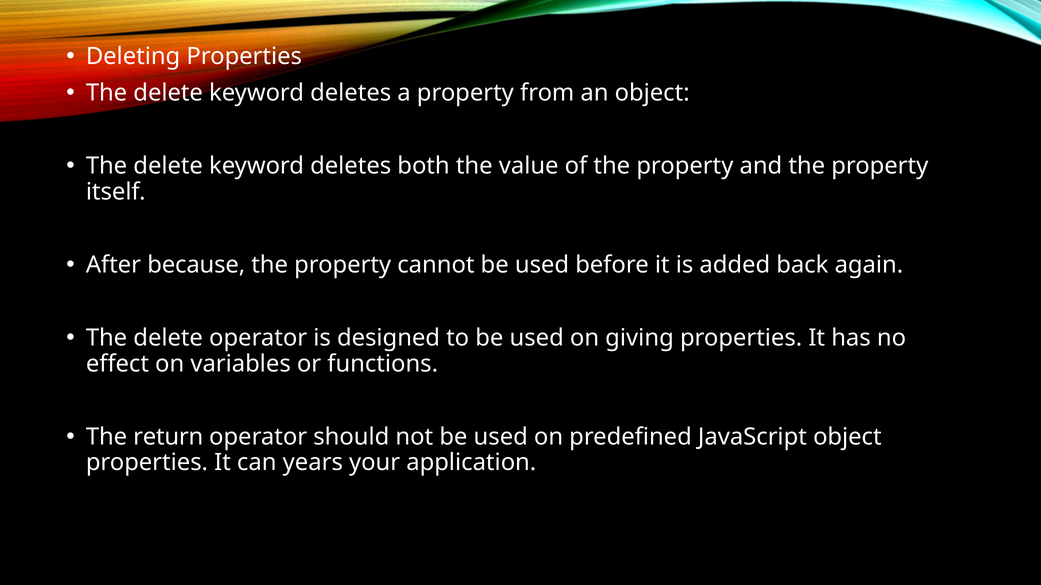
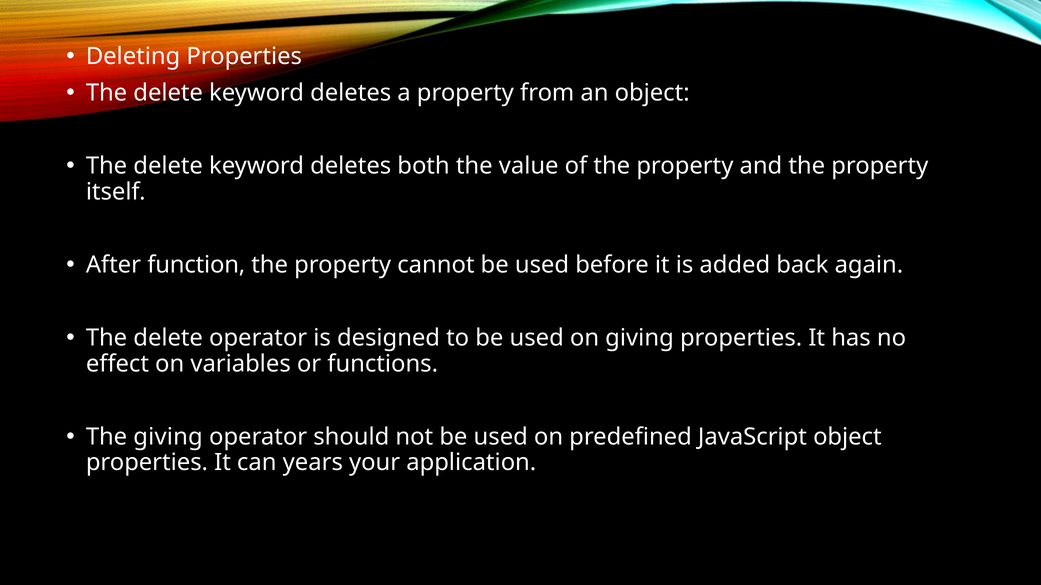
because: because -> function (196, 265)
The return: return -> giving (168, 437)
